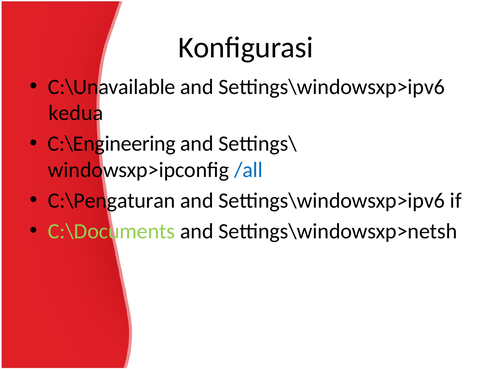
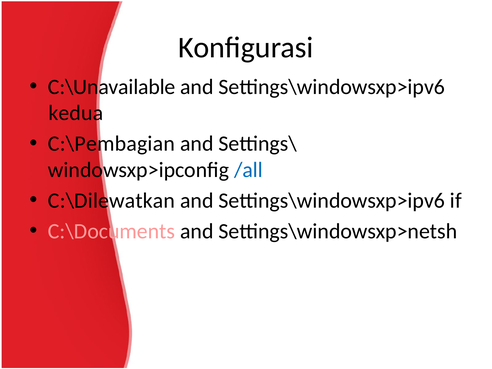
C:\Engineering: C:\Engineering -> C:\Pembagian (111, 144)
C:\Pengaturan: C:\Pengaturan -> C:\Dilewatkan (112, 201)
C:\Documents colour: light green -> pink (112, 231)
